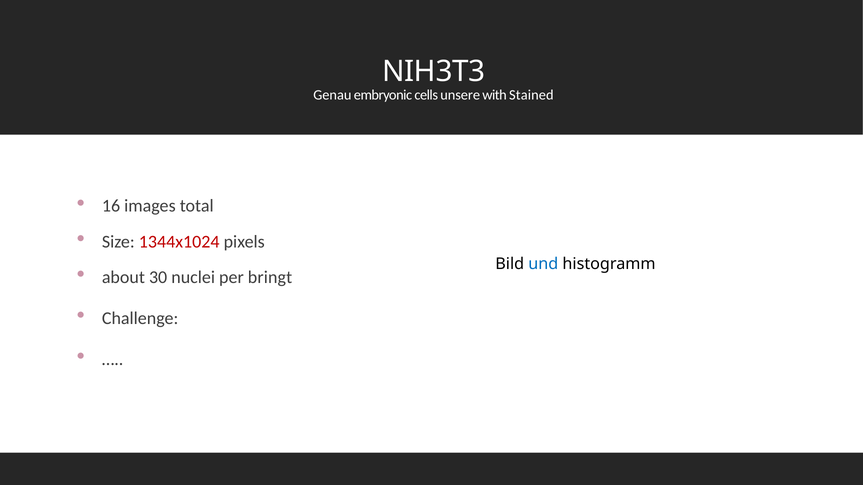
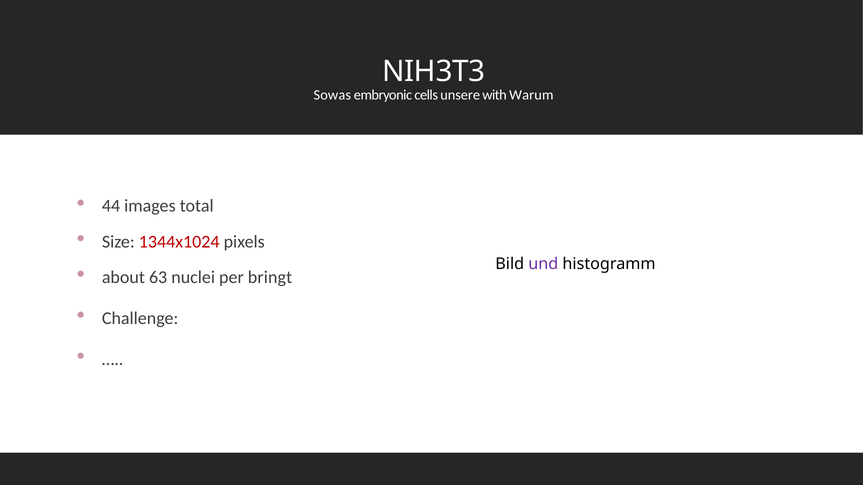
Genau: Genau -> Sowas (332, 95)
Stained: Stained -> Warum (531, 95)
16: 16 -> 44 (111, 206)
und colour: blue -> purple (543, 264)
30: 30 -> 63 (158, 278)
